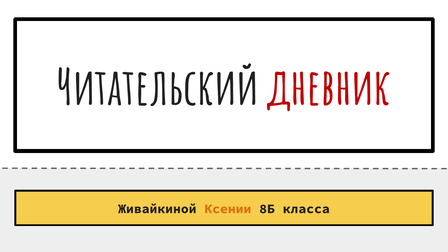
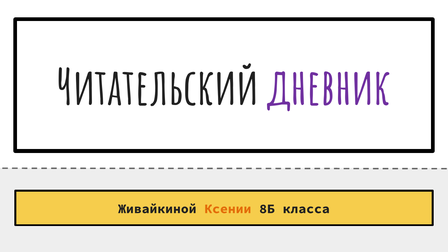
дневник colour: red -> purple (329, 89)
